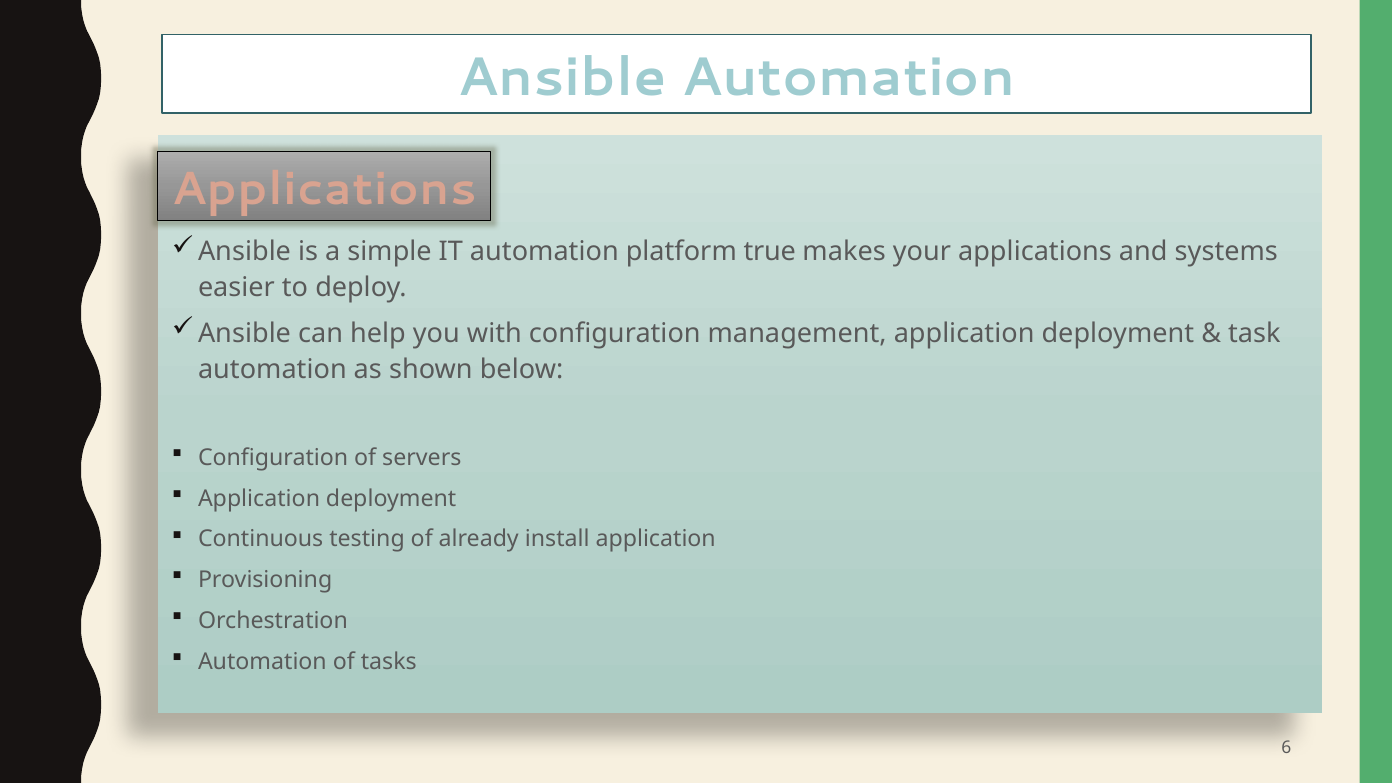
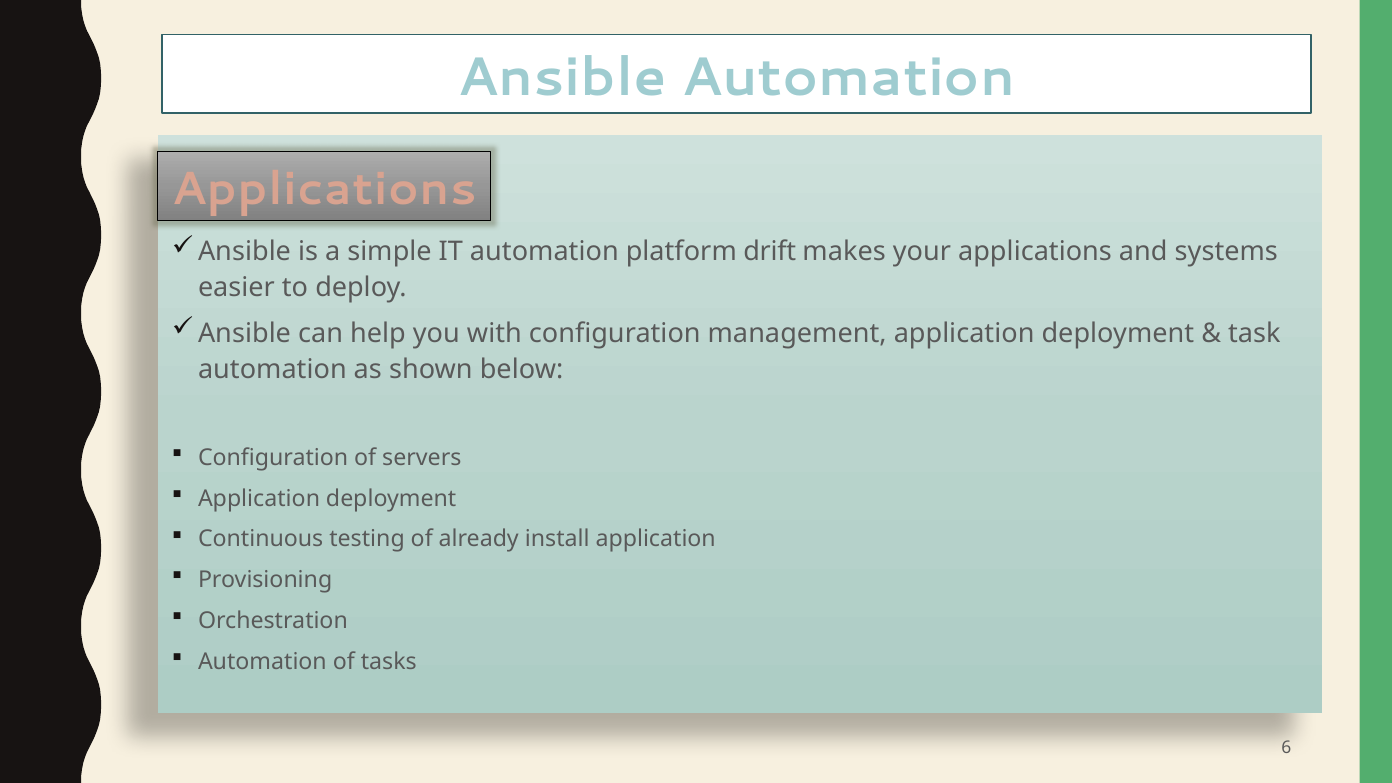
true: true -> drift (770, 252)
